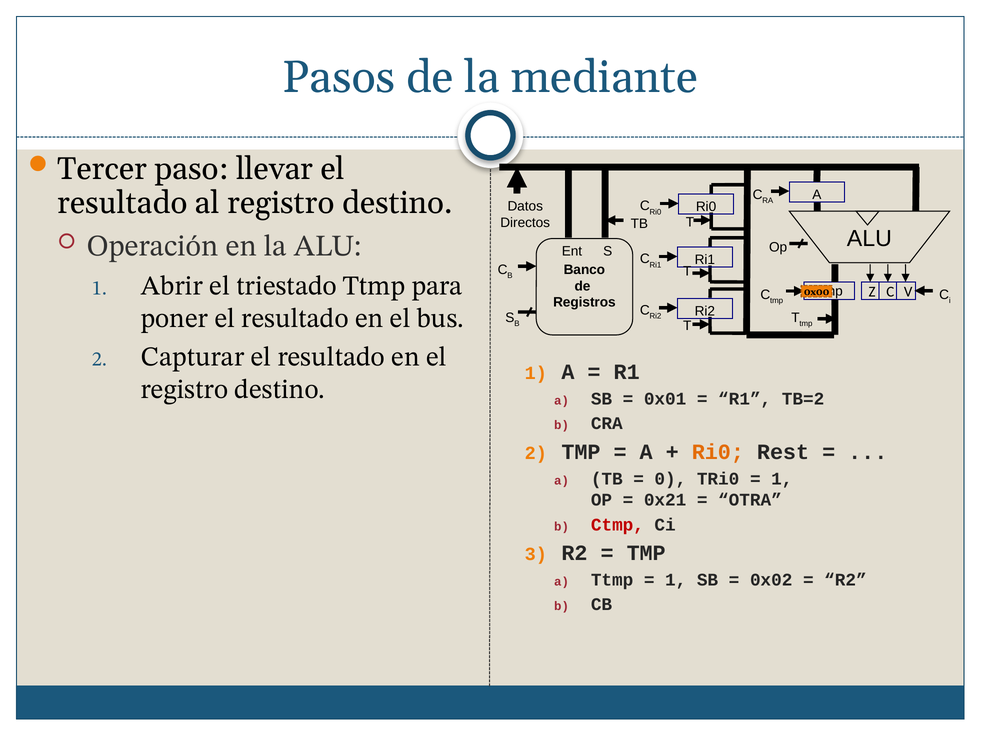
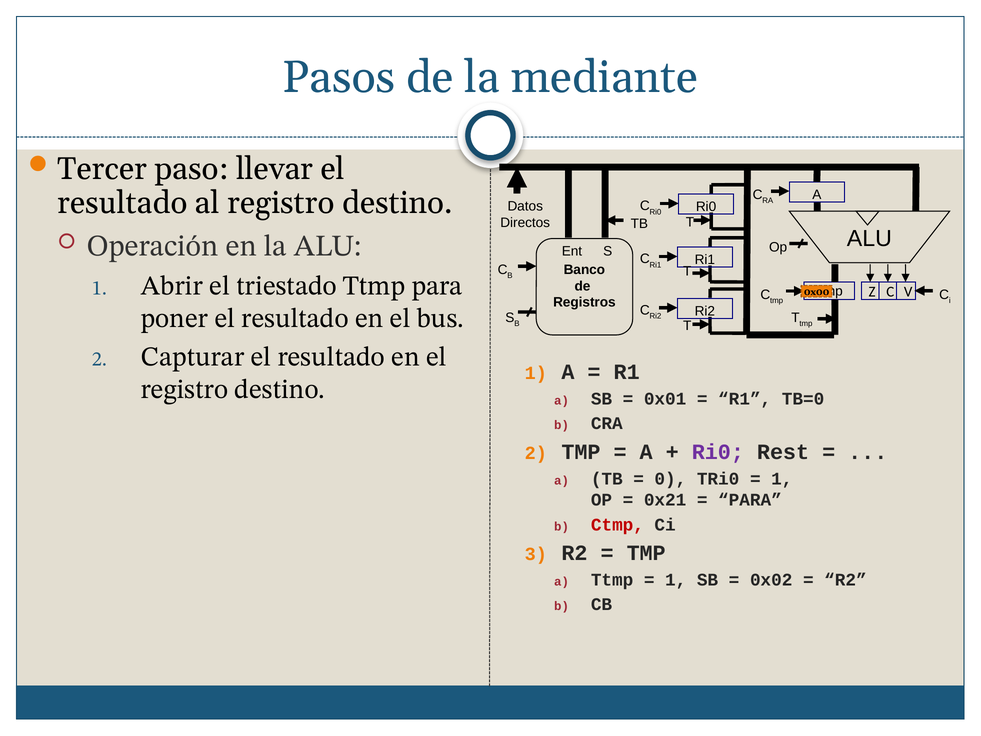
TB=2: TB=2 -> TB=0 (803, 399)
Ri0 colour: orange -> purple (718, 452)
OTRA: OTRA -> PARA (750, 500)
